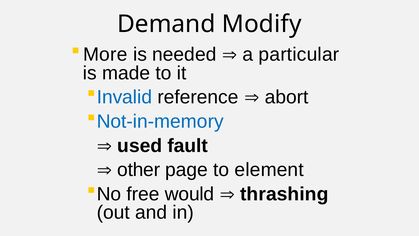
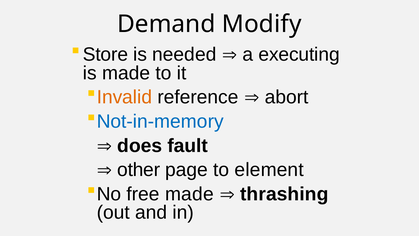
More: More -> Store (105, 54)
particular: particular -> executing (299, 54)
Invalid colour: blue -> orange (124, 97)
used: used -> does (140, 146)
free would: would -> made (189, 194)
